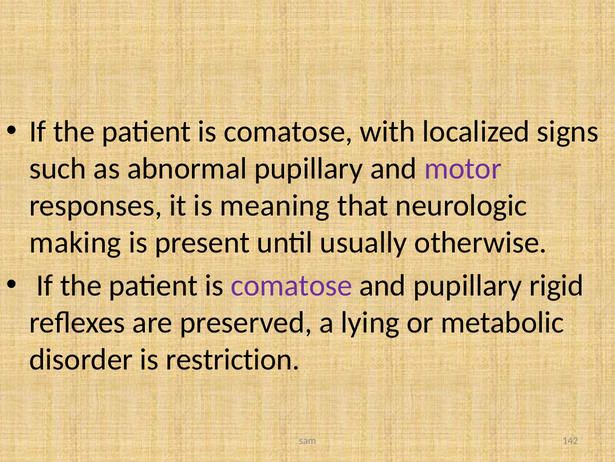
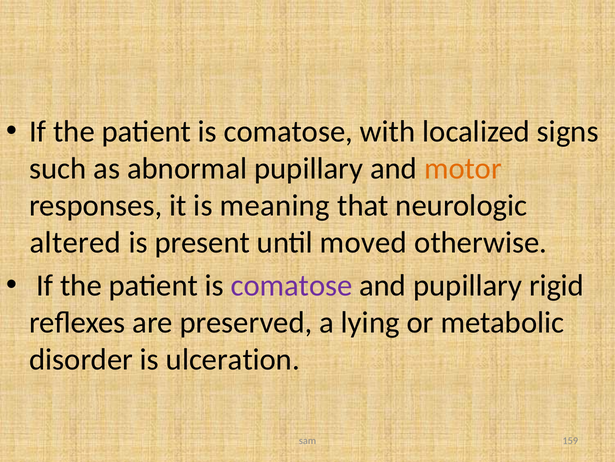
motor colour: purple -> orange (463, 168)
making: making -> altered (75, 242)
usually: usually -> moved (363, 242)
restriction: restriction -> ulceration (233, 359)
142: 142 -> 159 (570, 440)
